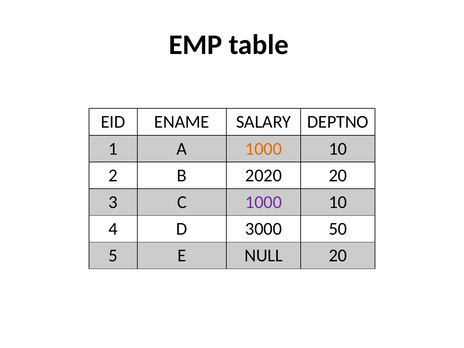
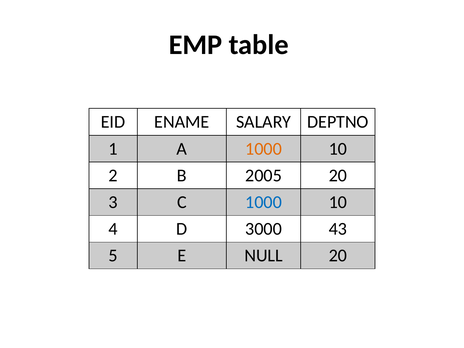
2020: 2020 -> 2005 (264, 176)
1000 colour: purple -> blue (264, 202)
50: 50 -> 43 (338, 229)
